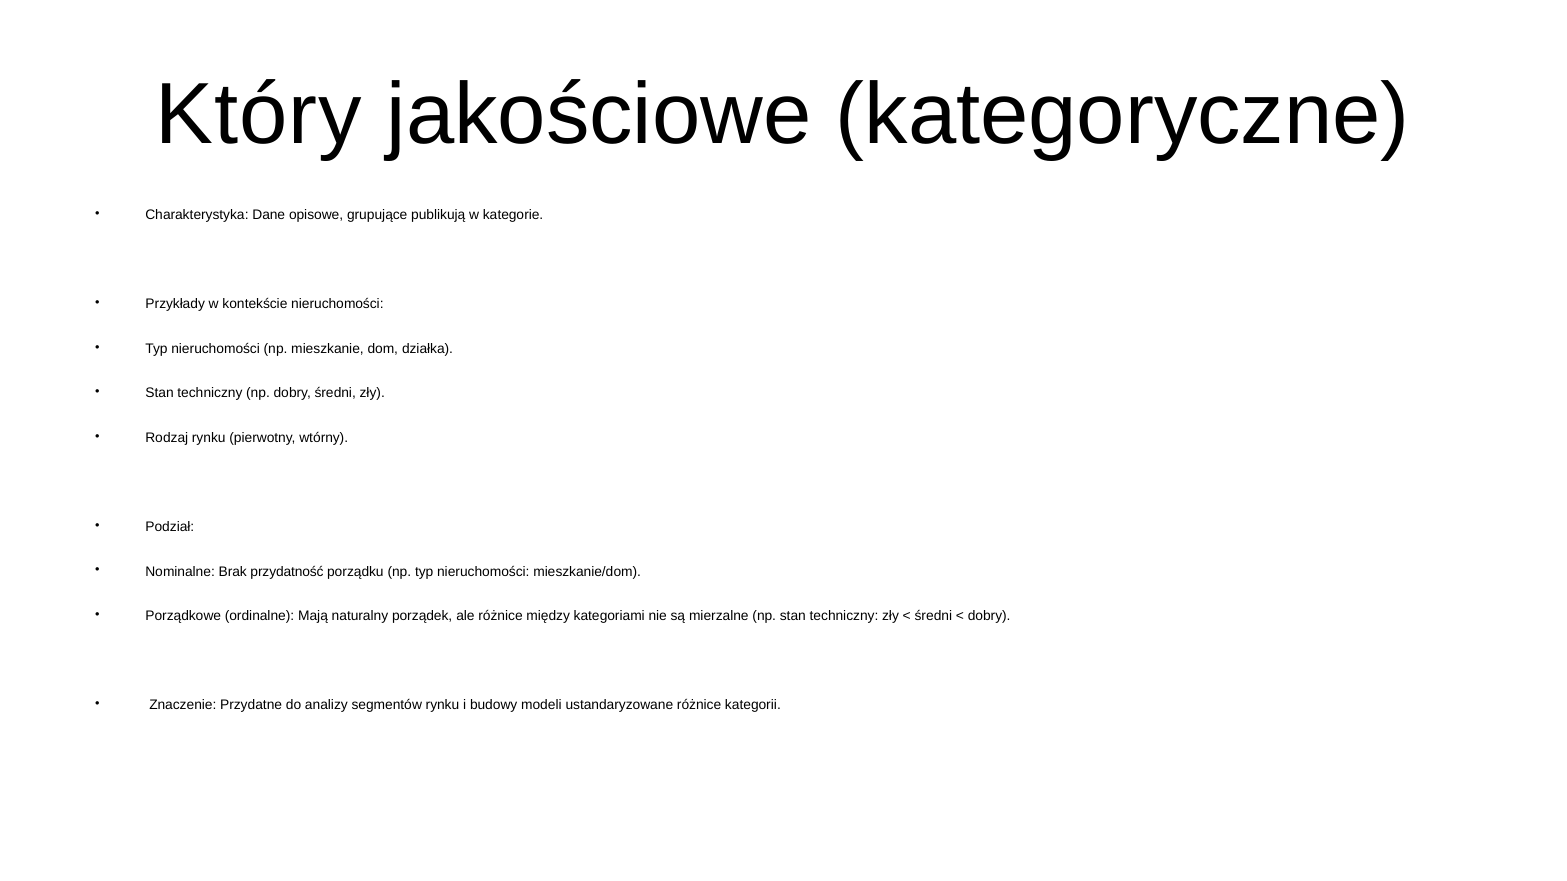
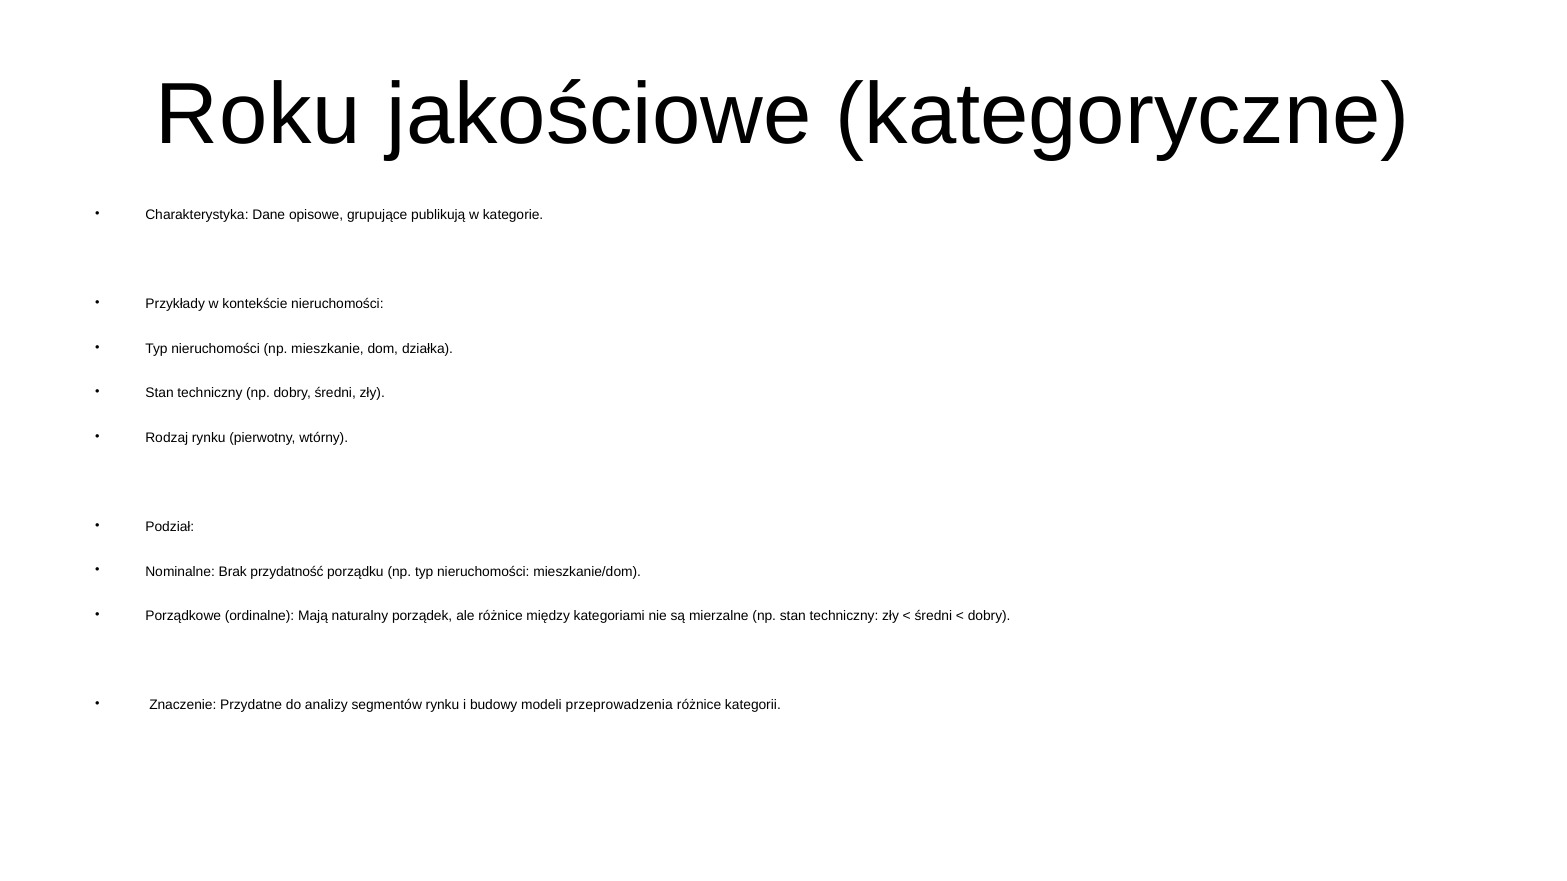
Który: Który -> Roku (259, 115)
ustandaryzowane: ustandaryzowane -> przeprowadzenia (619, 705)
